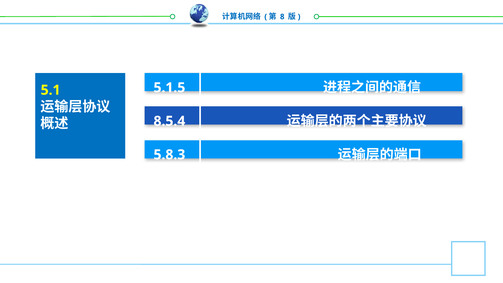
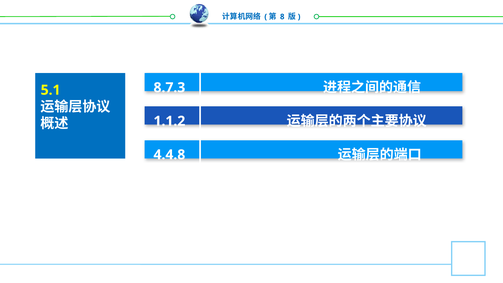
5.1.5: 5.1.5 -> 8.7.3 (169, 88)
8.5.4: 8.5.4 -> 1.1.2 (169, 121)
5.8.3: 5.8.3 -> 4.4.8 (169, 155)
